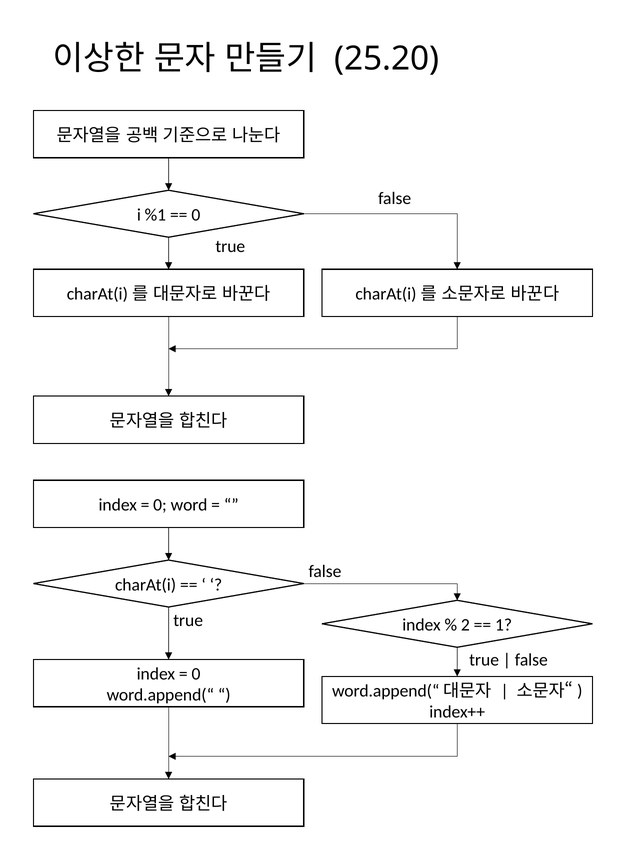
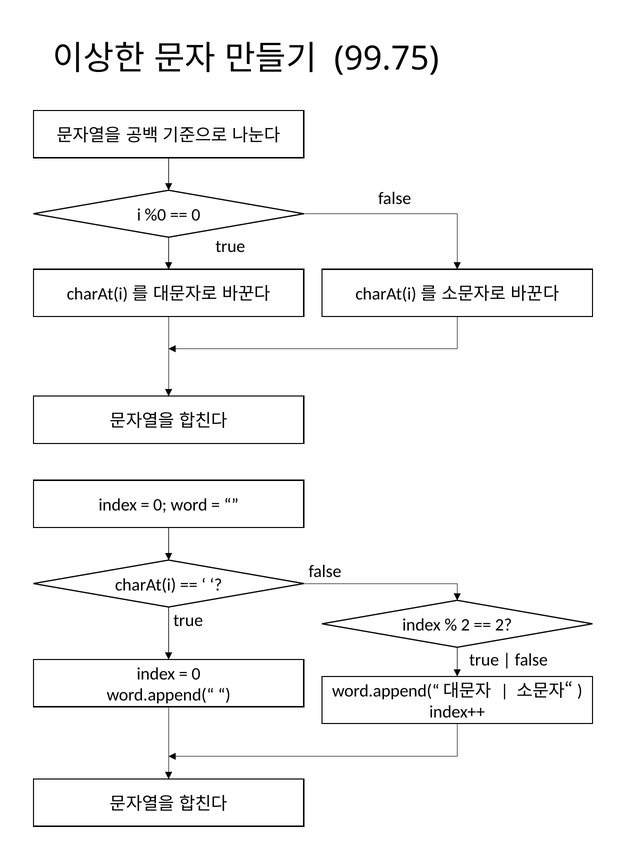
25.20: 25.20 -> 99.75 (387, 59)
%1: %1 -> %0 (155, 215)
1: 1 -> 2 (504, 625)
